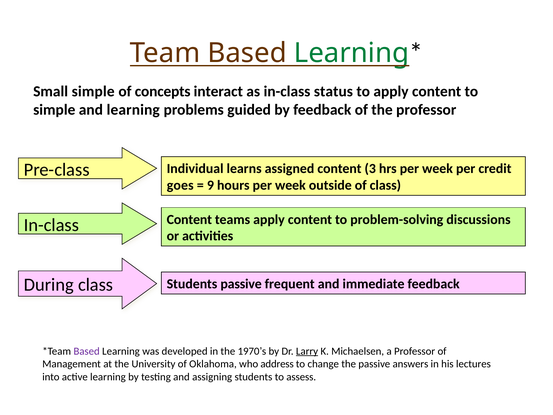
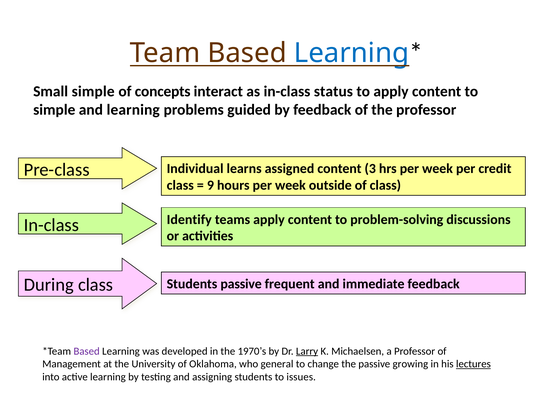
Learning colour: green -> blue (352, 53)
goes: goes -> class (180, 185)
Content: Content -> Identify (189, 219)
address: address -> general (277, 364)
answers: answers -> growing (410, 364)
lectures underline: none -> present (473, 364)
assess: assess -> issues (301, 377)
